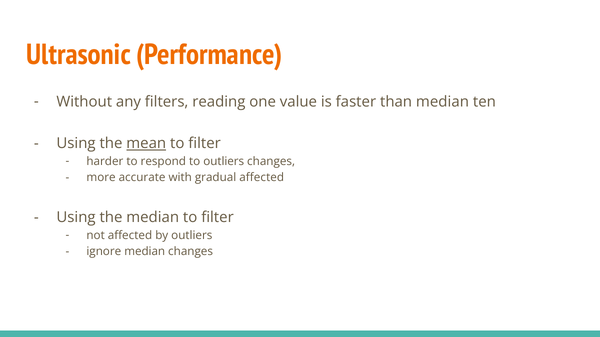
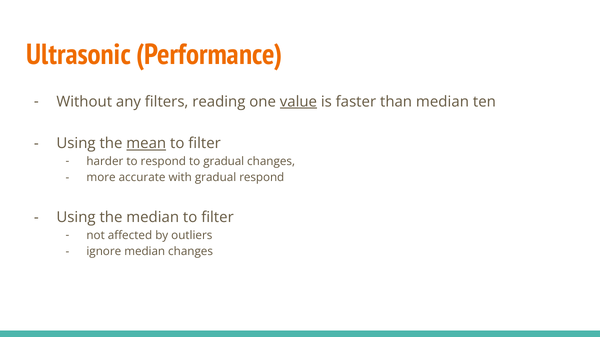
value underline: none -> present (298, 102)
to outliers: outliers -> gradual (224, 162)
gradual affected: affected -> respond (262, 178)
